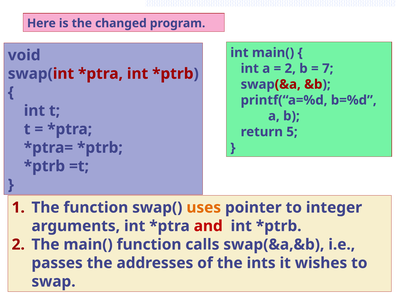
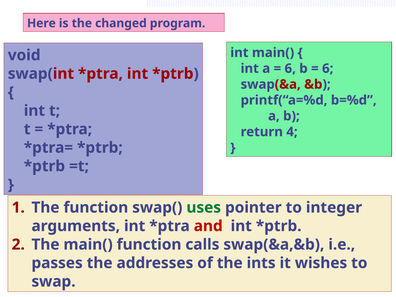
2: 2 -> 6 (290, 68)
7: 7 -> 6 (328, 68)
5: 5 -> 4 (292, 132)
uses colour: orange -> green (204, 208)
